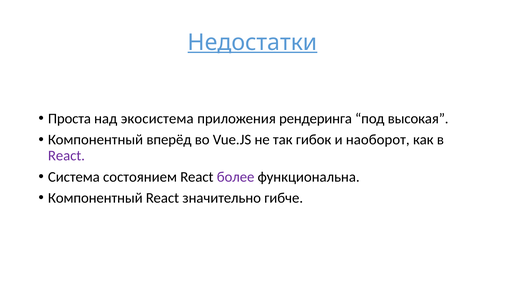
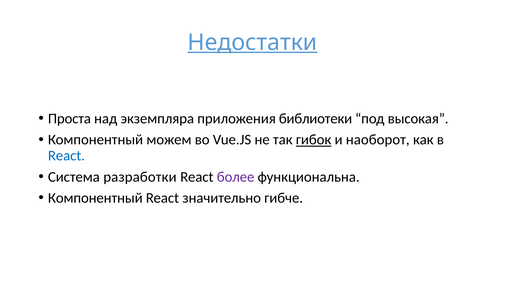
экосистема: экосистема -> экземпляра (157, 119)
рендеринга: рендеринга -> библиотеки (316, 119)
вперёд: вперёд -> можем (169, 140)
гибок underline: none -> present (314, 140)
React colour: purple -> blue (66, 156)
состоянием: состоянием -> разработки (140, 177)
